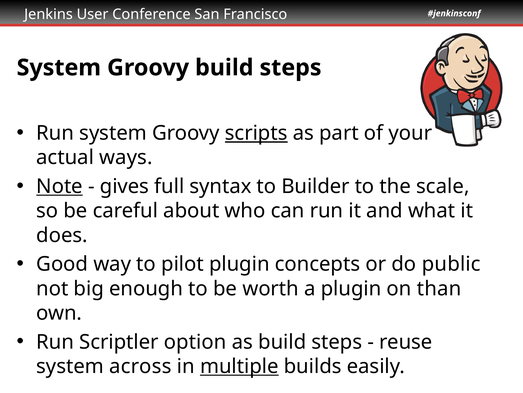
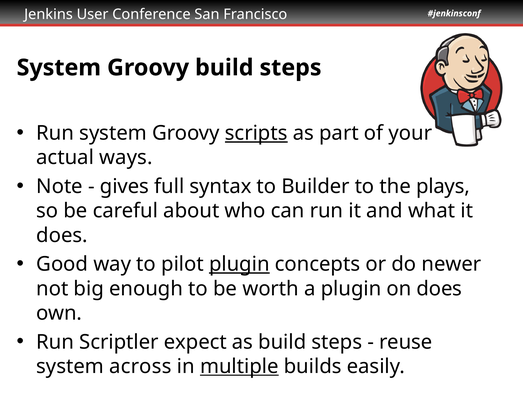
Note underline: present -> none (60, 186)
scale: scale -> plays (443, 186)
plugin underline: none -> present (239, 264)
public: public -> newer (451, 264)
on than: than -> does (439, 288)
option: option -> expect (195, 341)
